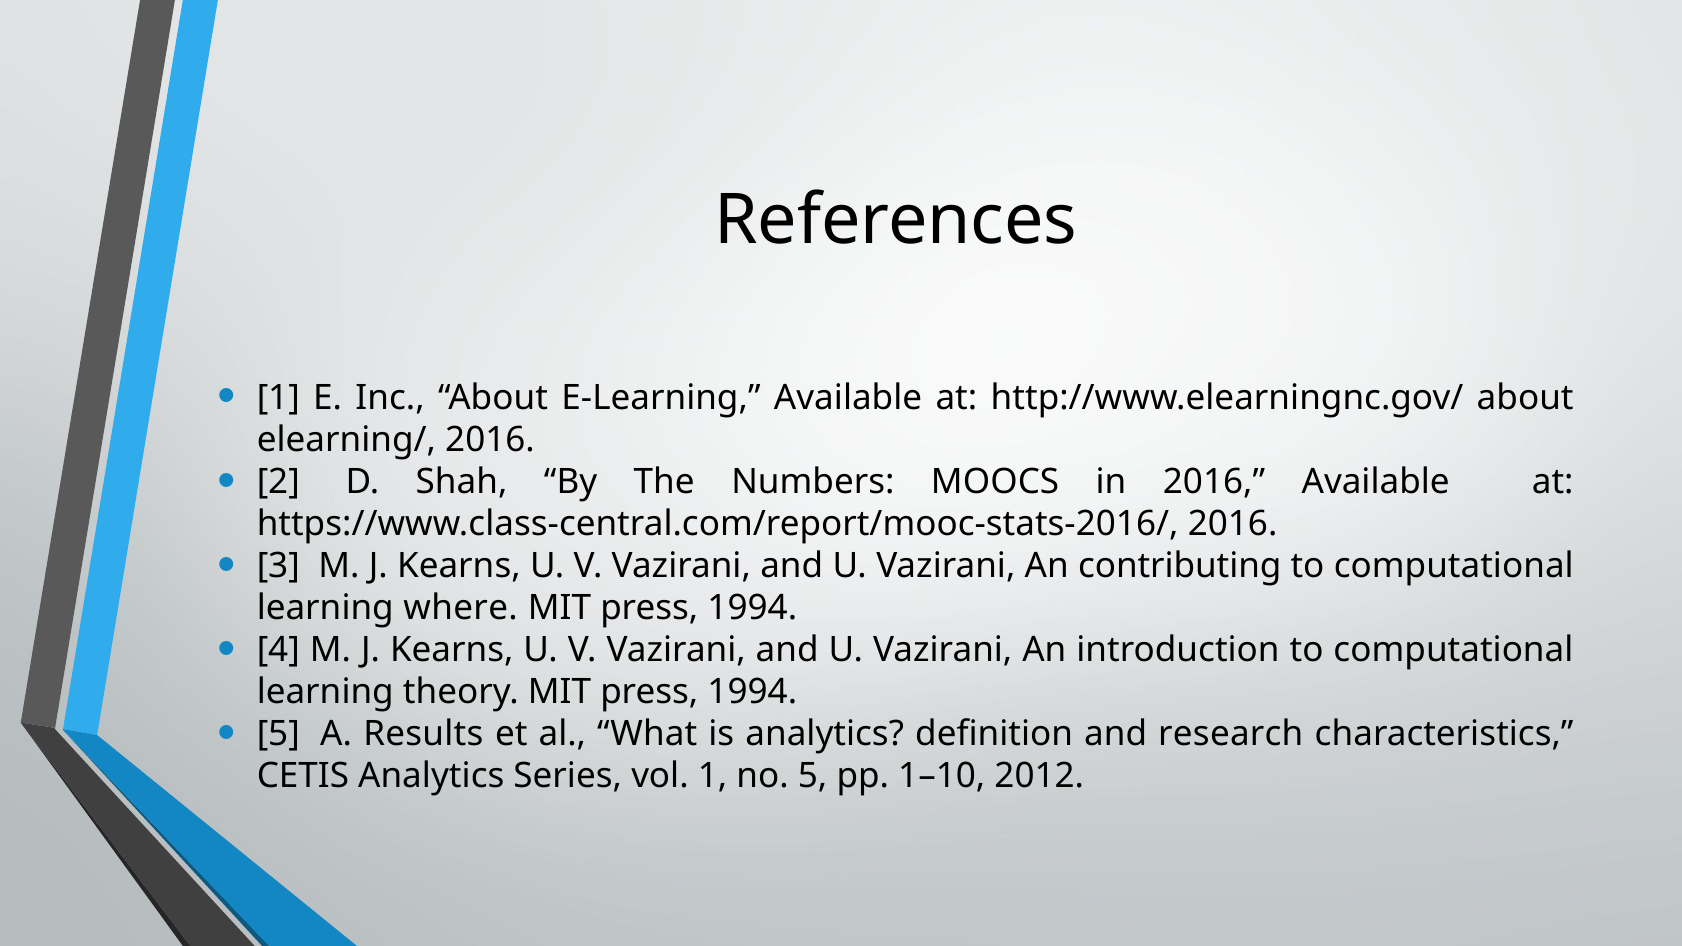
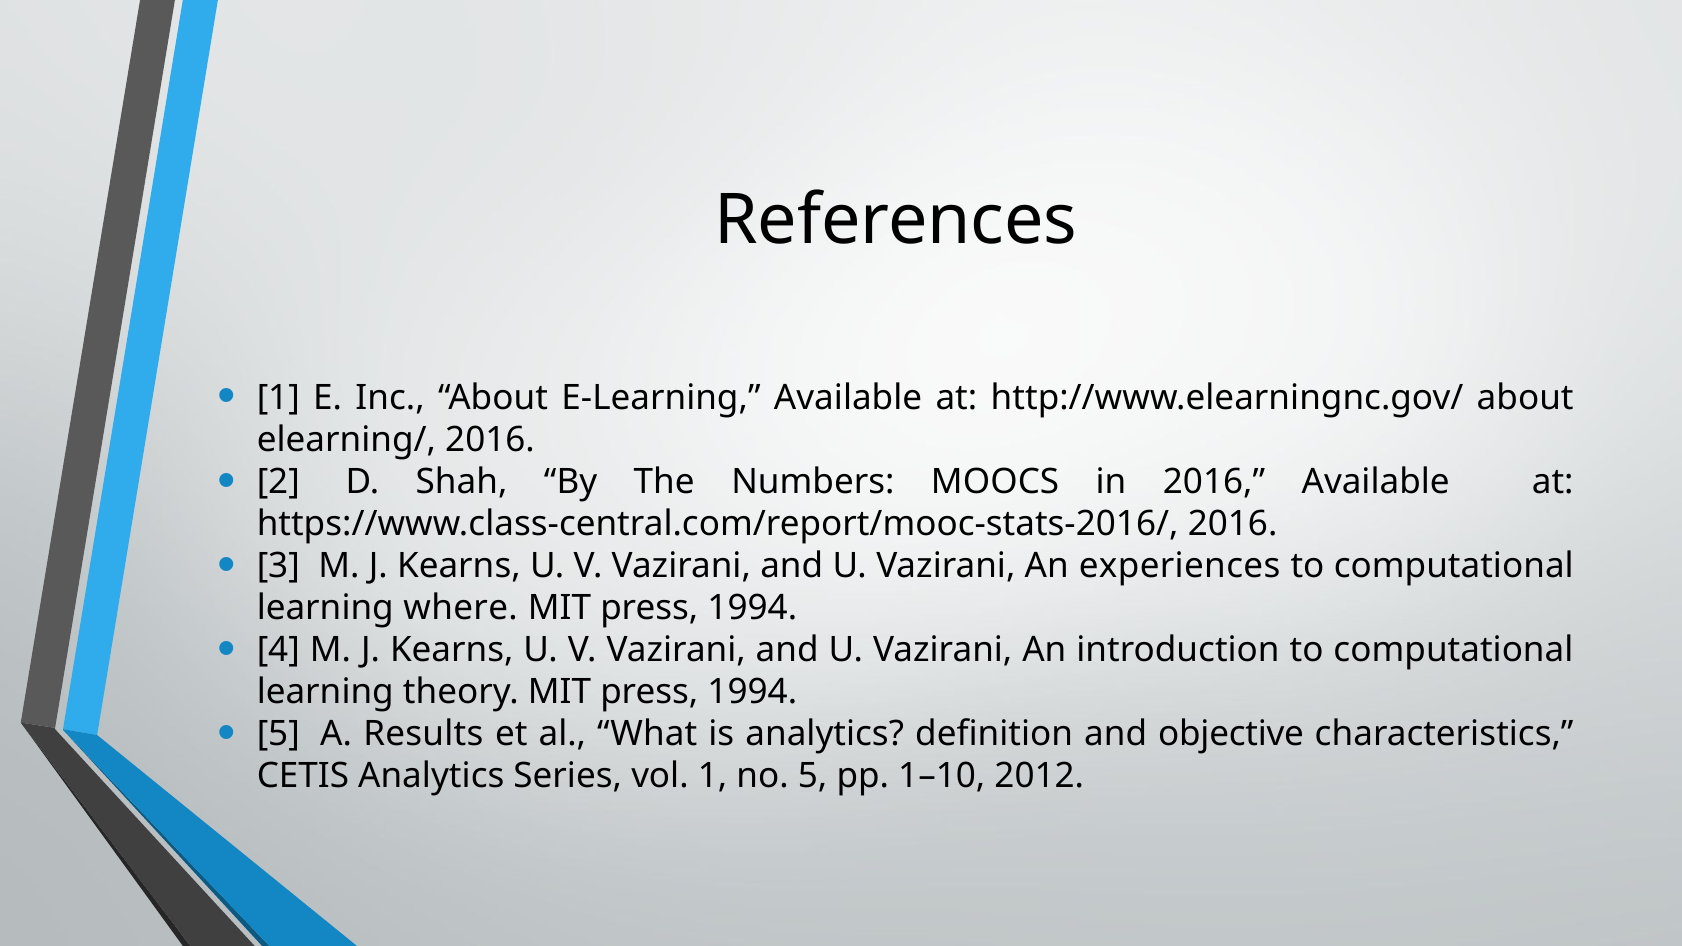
contributing: contributing -> experiences (1180, 566)
research: research -> objective (1231, 734)
